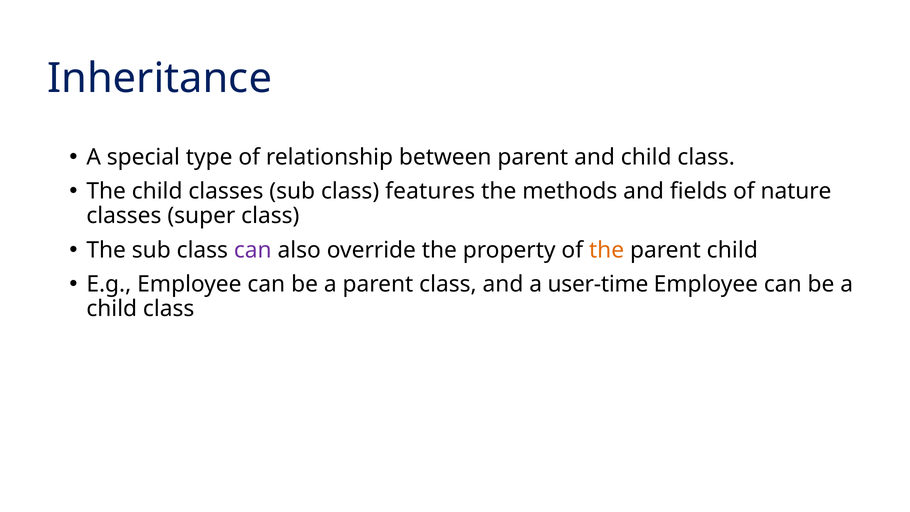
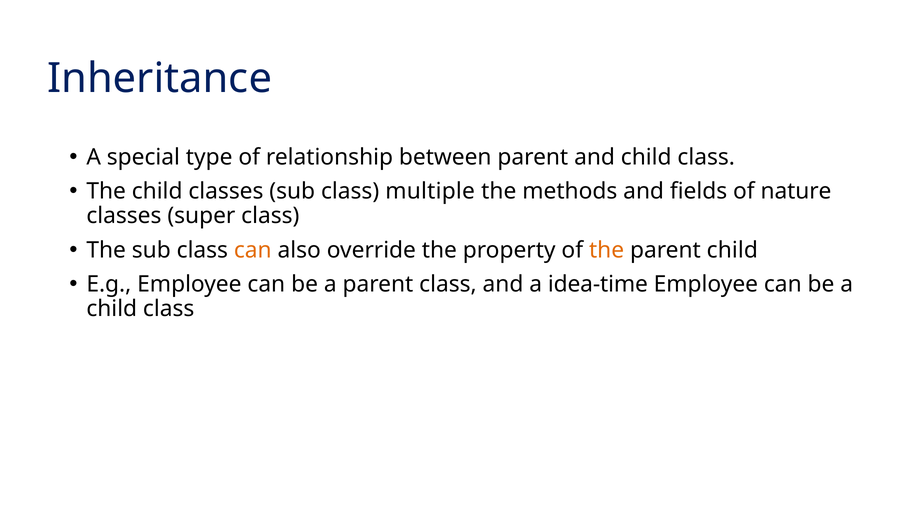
features: features -> multiple (430, 191)
can colour: purple -> orange (253, 250)
user-time: user-time -> idea-time (598, 284)
